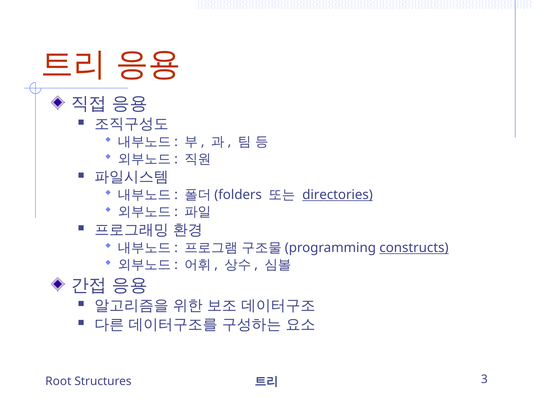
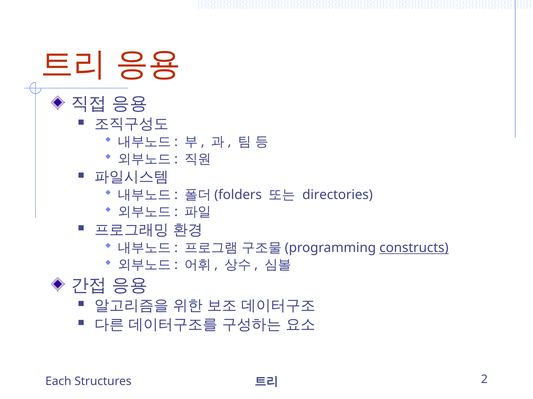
directories underline: present -> none (338, 195)
Root: Root -> Each (58, 382)
3: 3 -> 2 (484, 380)
